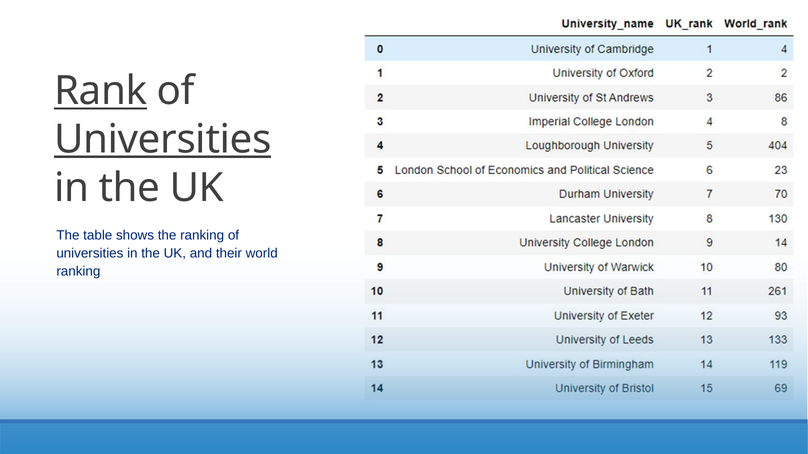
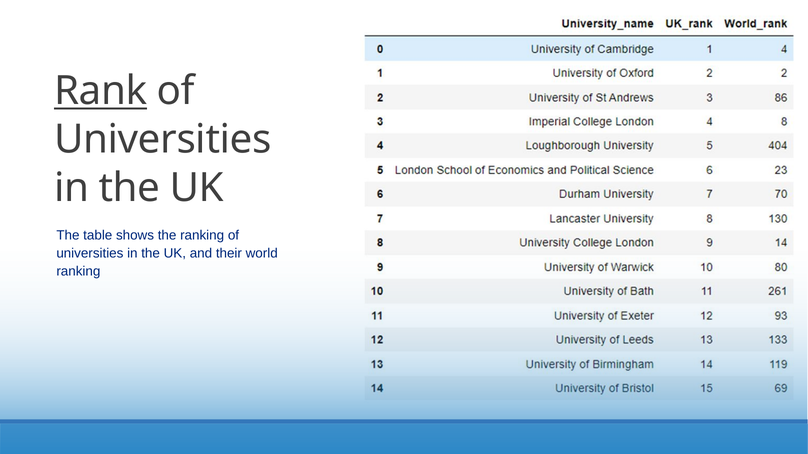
Universities underline: present -> none (163, 140)
